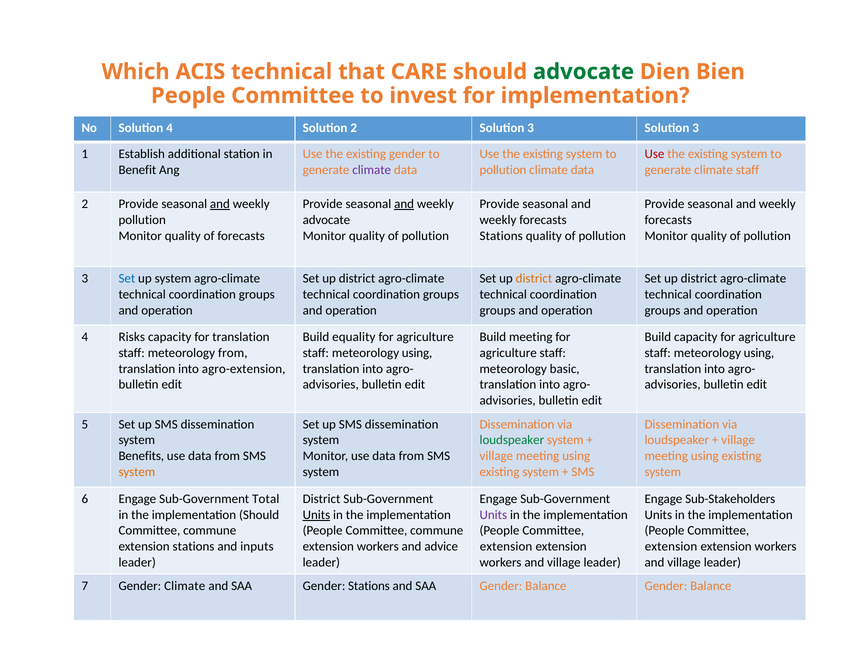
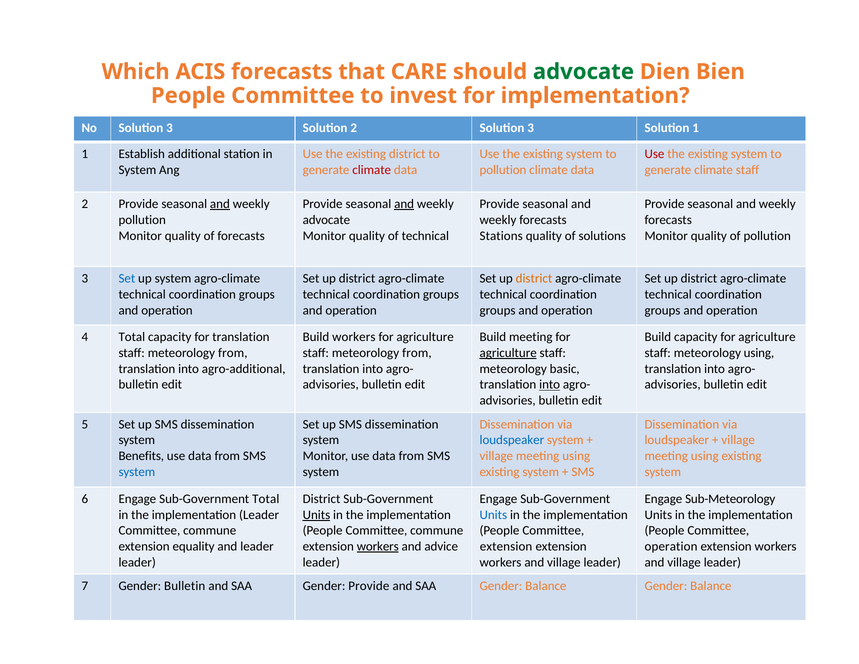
ACIS technical: technical -> forecasts (282, 72)
No Solution 4: 4 -> 3 (170, 128)
3 Solution 3: 3 -> 1 (696, 128)
existing gender: gender -> district (407, 154)
Benefit: Benefit -> System (137, 170)
climate colour: purple -> red (372, 170)
pollution: pollution -> technical (425, 236)
pollution: pollution -> solutions (602, 236)
4 Risks: Risks -> Total (132, 337)
Build equality: equality -> workers (354, 337)
using: using -> from (417, 353)
agriculture underline: none -> present (508, 353)
agro-extension: agro-extension -> agro-additional (244, 369)
into underline: none -> present (550, 385)
loudspeaker colour: green -> blue (512, 440)
system colour: orange -> blue (137, 472)
Sub-Stakeholders: Sub-Stakeholders -> Sub-Meteorology (730, 499)
implementation Should: Should -> Leader (259, 515)
Units colour: purple -> blue (493, 515)
extension stations: stations -> equality (194, 546)
and inputs: inputs -> leader (257, 546)
workers underline: none -> present (378, 546)
extension: extension -> operation (671, 546)
Gender Climate: Climate -> Bulletin (185, 586)
Gender Stations: Stations -> Provide (369, 586)
